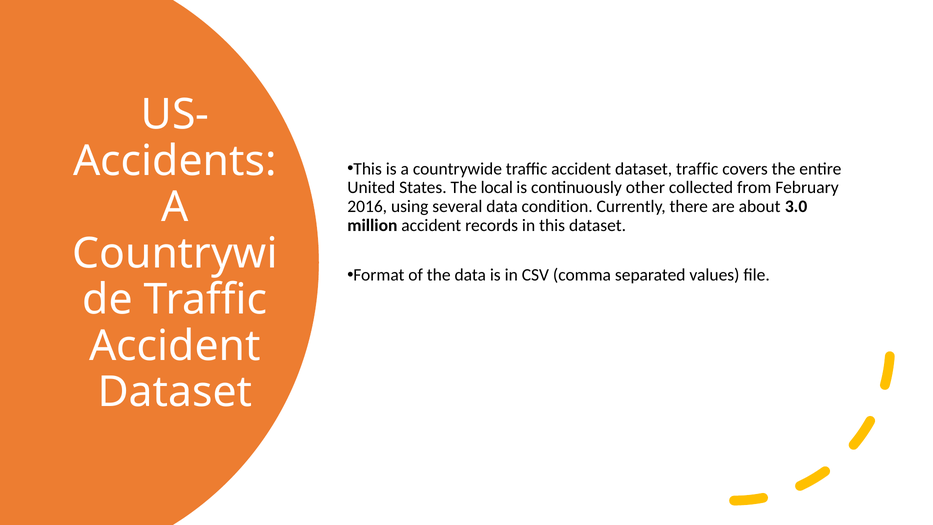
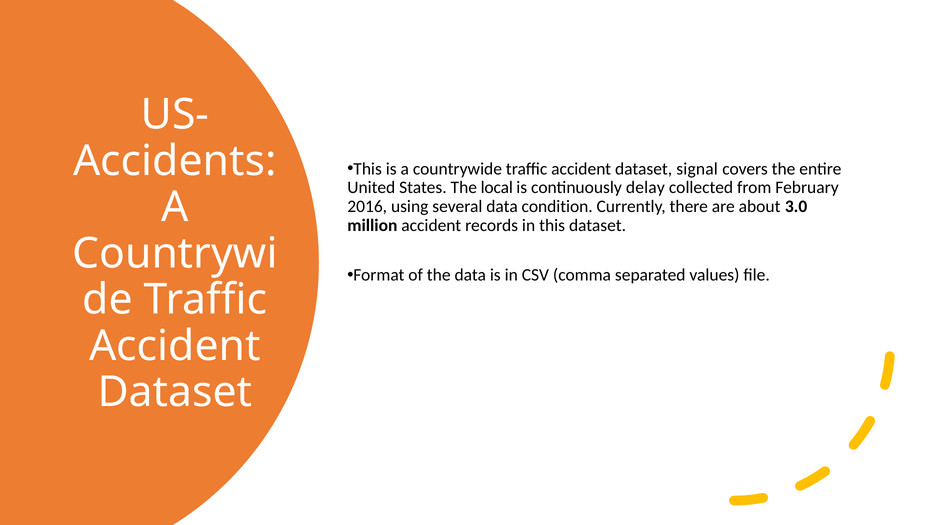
dataset traffic: traffic -> signal (697, 169)
other: other -> delay (645, 188)
